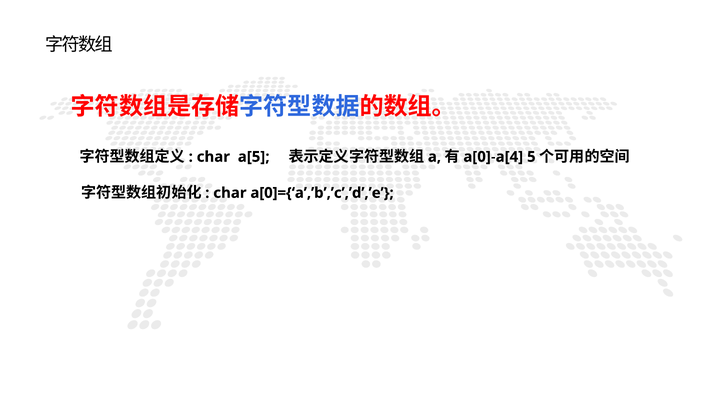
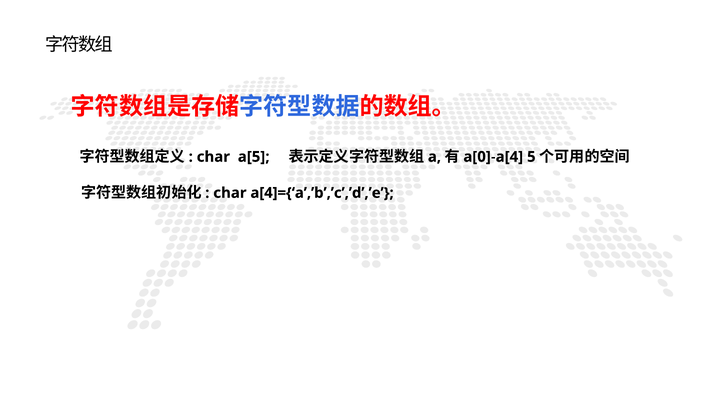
a[0]={‘a’,’b’,’c’,’d’,’e: a[0]={‘a’,’b’,’c’,’d’,’e -> a[4]={‘a’,’b’,’c’,’d’,’e (322, 193)
